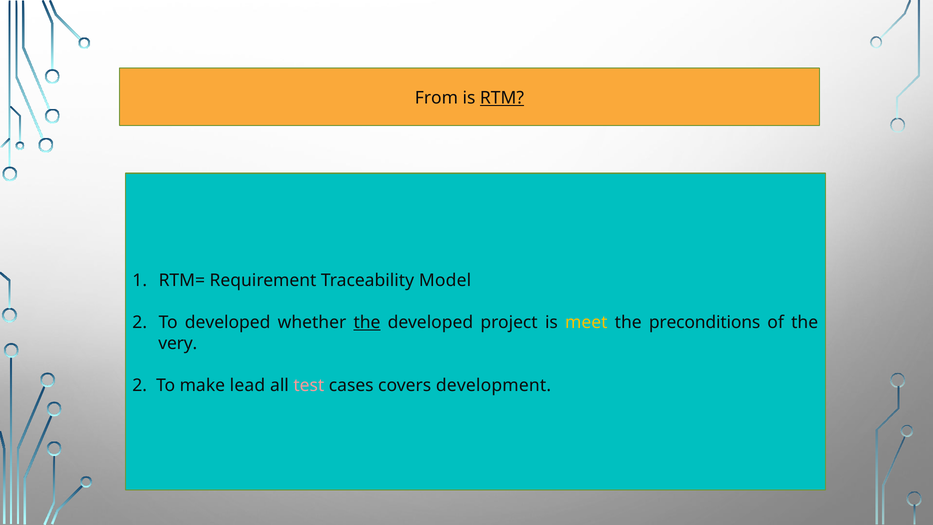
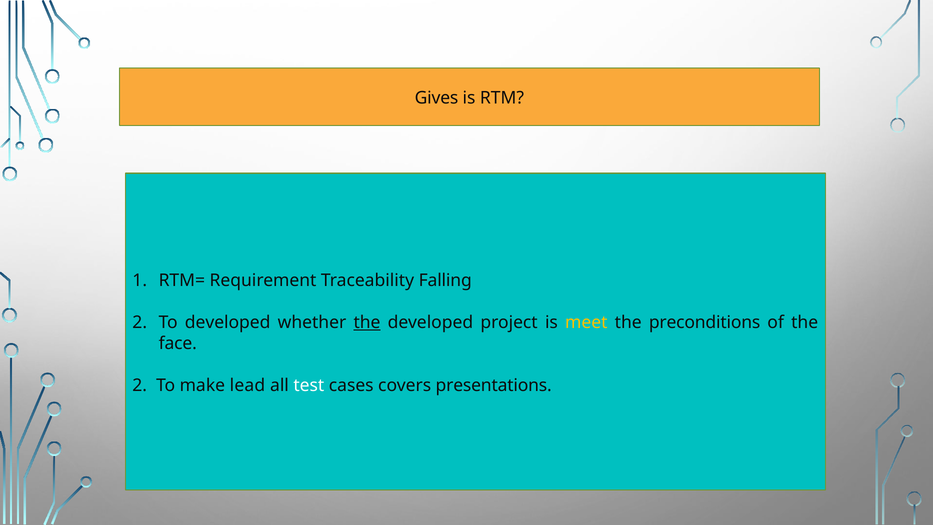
From: From -> Gives (436, 98)
RTM underline: present -> none (502, 98)
Model: Model -> Falling (445, 280)
very: very -> face (178, 343)
test colour: pink -> white (309, 385)
development: development -> presentations (494, 385)
